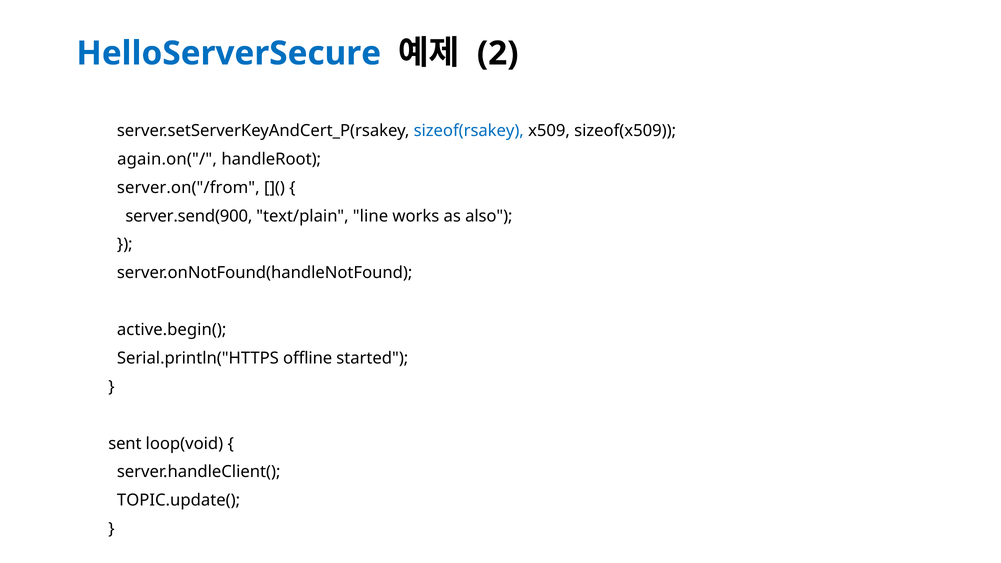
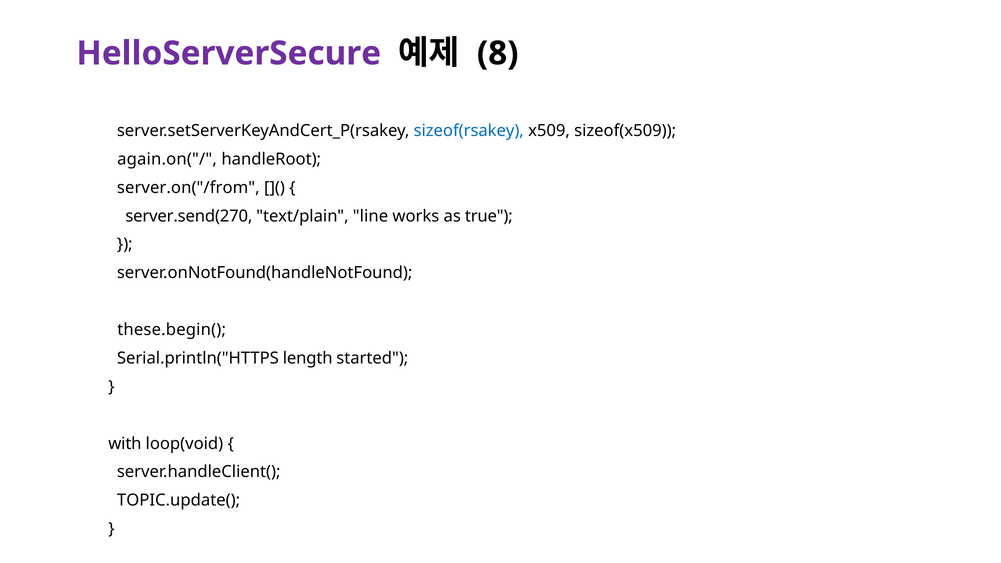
HelloServerSecure colour: blue -> purple (229, 53)
2: 2 -> 8 (498, 53)
server.send(900: server.send(900 -> server.send(270 (189, 216)
also: also -> true (489, 216)
active.begin(: active.begin( -> these.begin( (172, 330)
offline: offline -> length (308, 358)
sent: sent -> with (125, 444)
